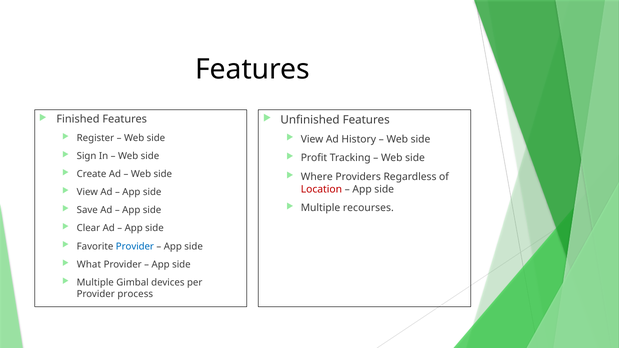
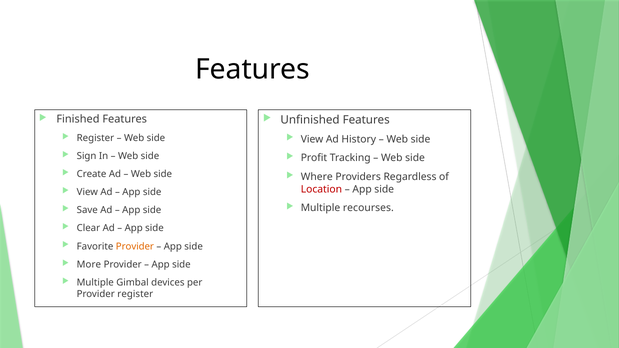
Provider colour: blue -> orange (135, 246)
What: What -> More (89, 265)
Provider process: process -> register (135, 294)
